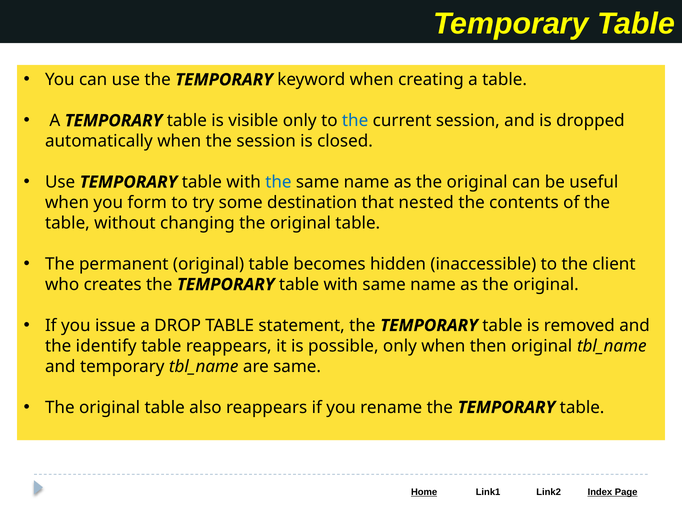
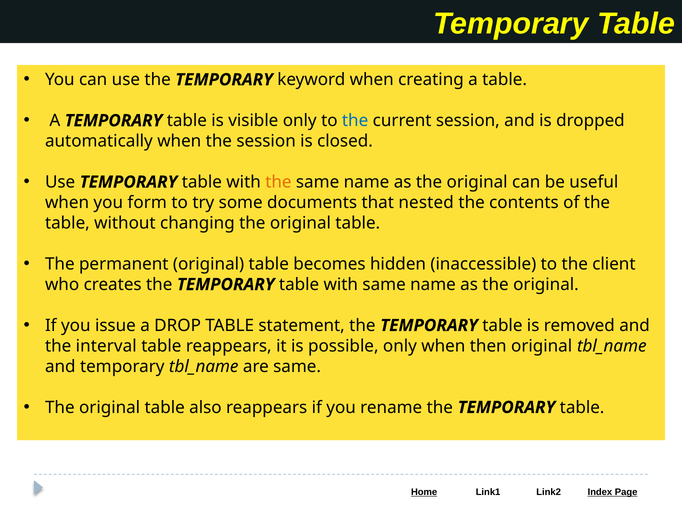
the colour: blue -> orange (278, 182)
destination: destination -> documents (312, 202)
identify: identify -> interval (106, 346)
